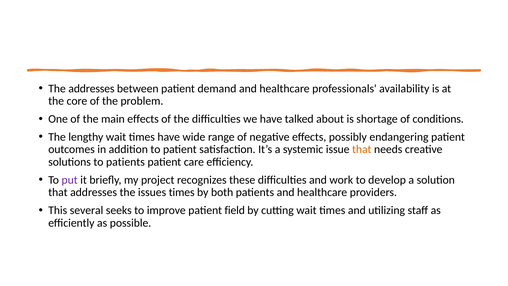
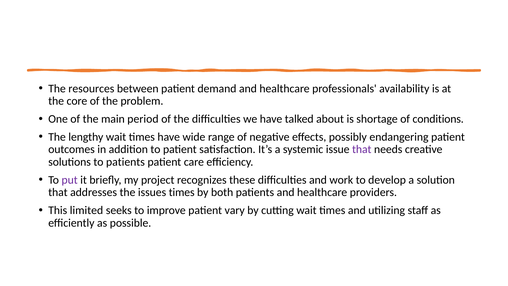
The addresses: addresses -> resources (91, 88)
main effects: effects -> period (143, 119)
that colour: orange -> purple (362, 149)
several: several -> limited (86, 210)
field: field -> vary (235, 210)
